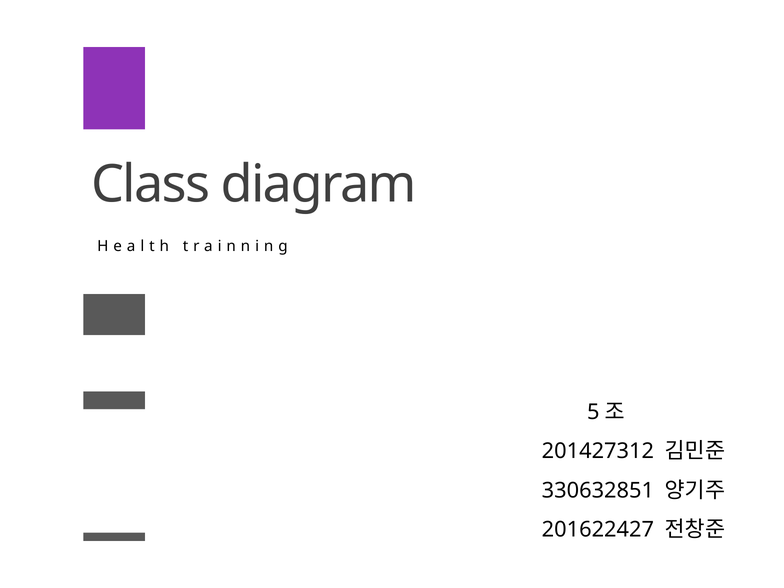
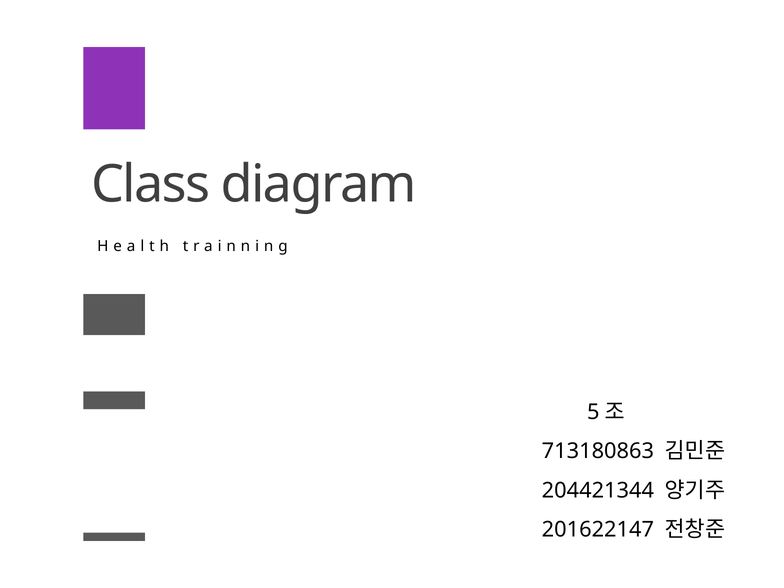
201427312: 201427312 -> 713180863 (598, 451)
330632851: 330632851 -> 204421344 (598, 490)
201622427: 201622427 -> 201622147 (598, 530)
